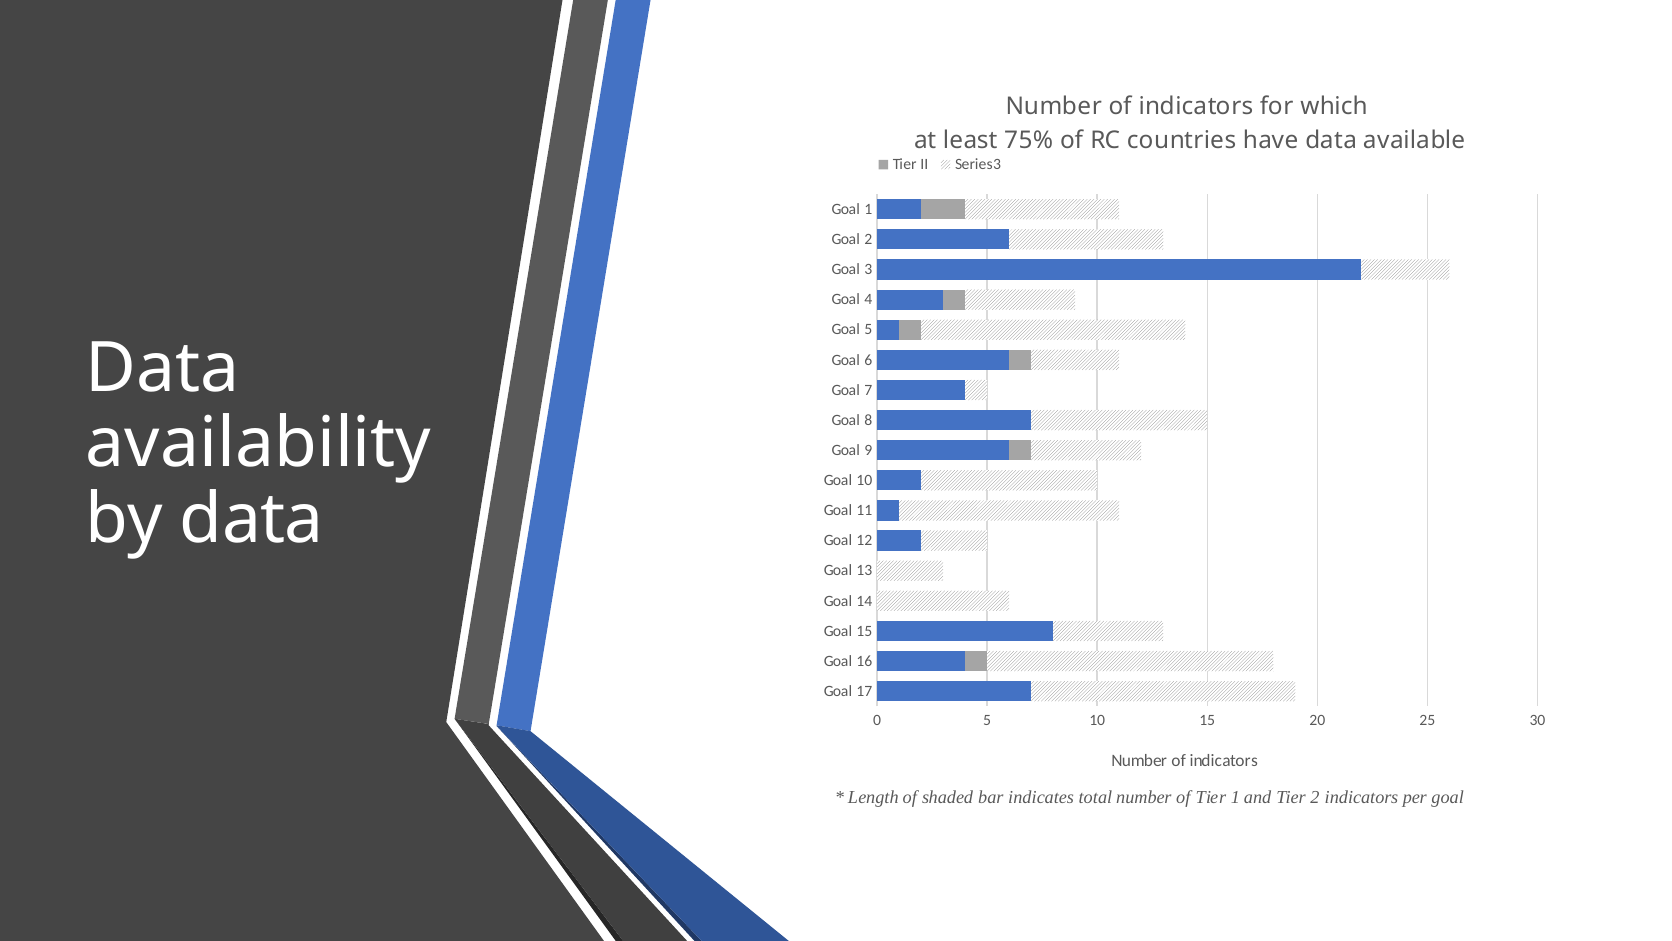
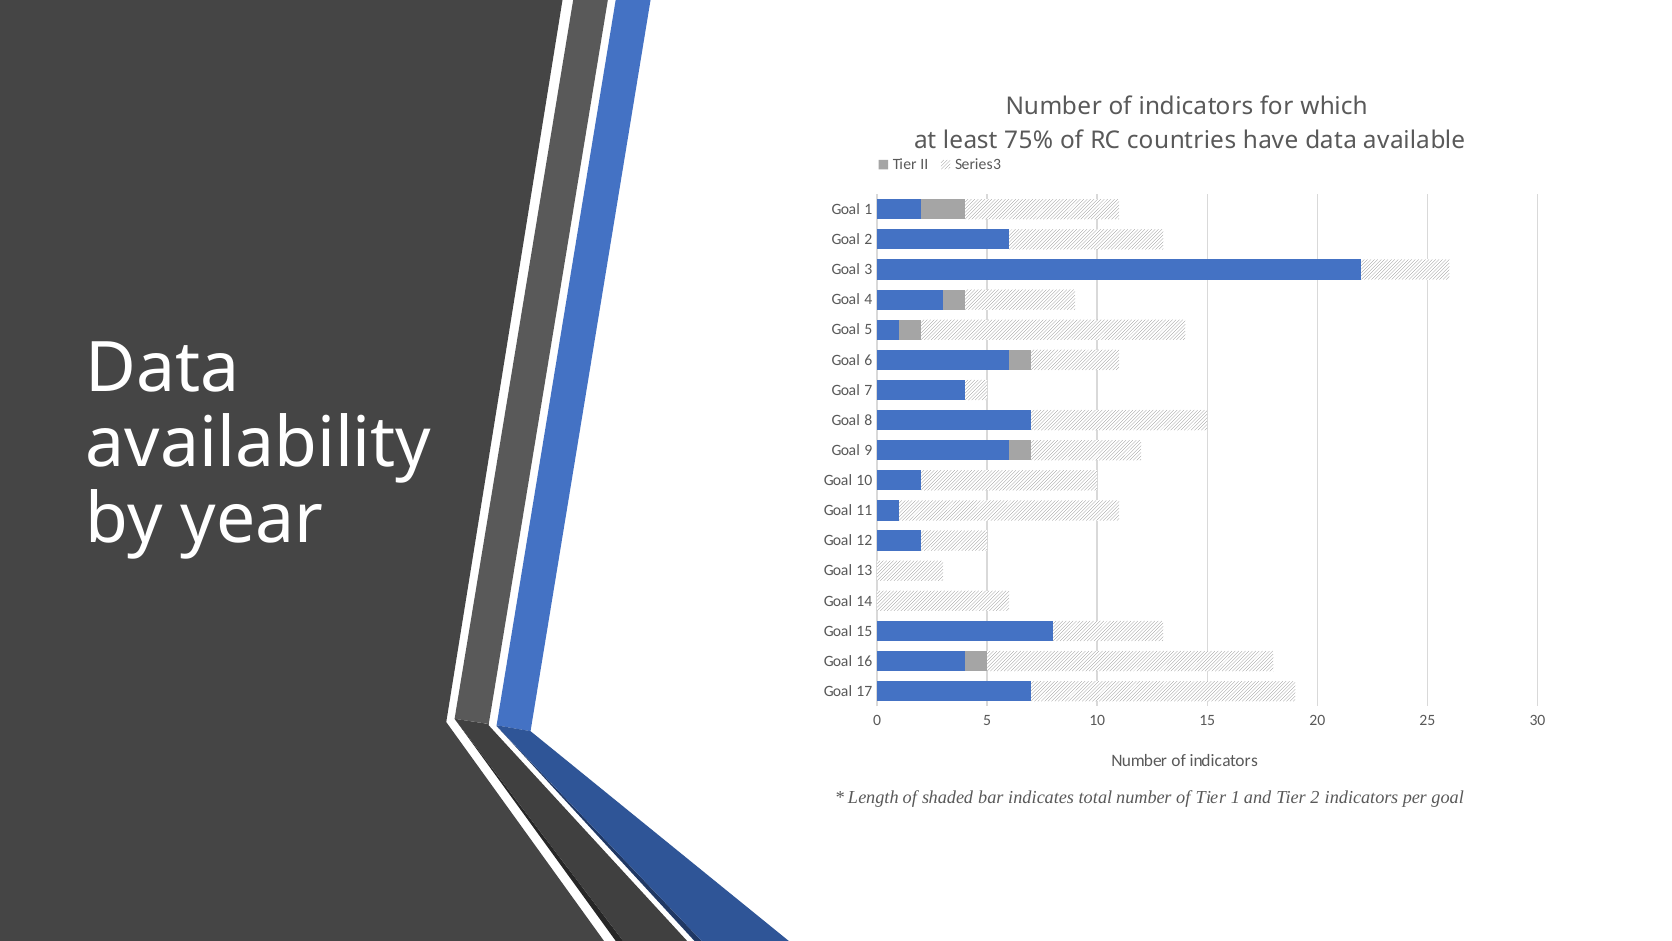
by data: data -> year (252, 519)
